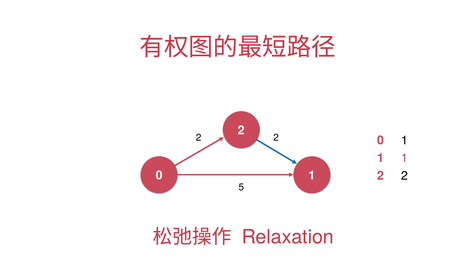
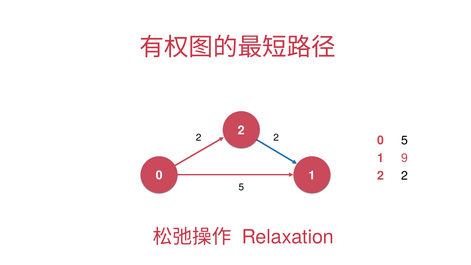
1: 1 -> 5 (404, 140)
1: 1 -> 9 (404, 158)
